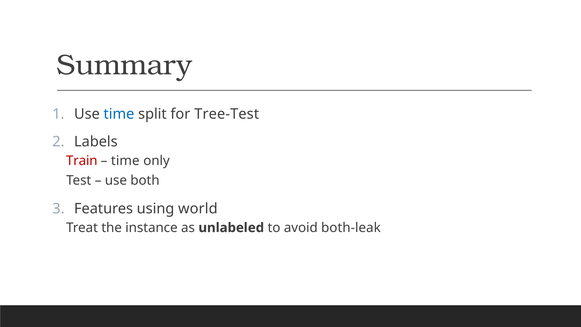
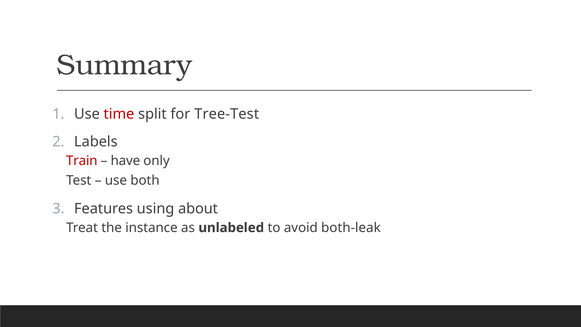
time colour: blue -> red (119, 114)
time: time -> have (125, 161)
world: world -> about (198, 209)
